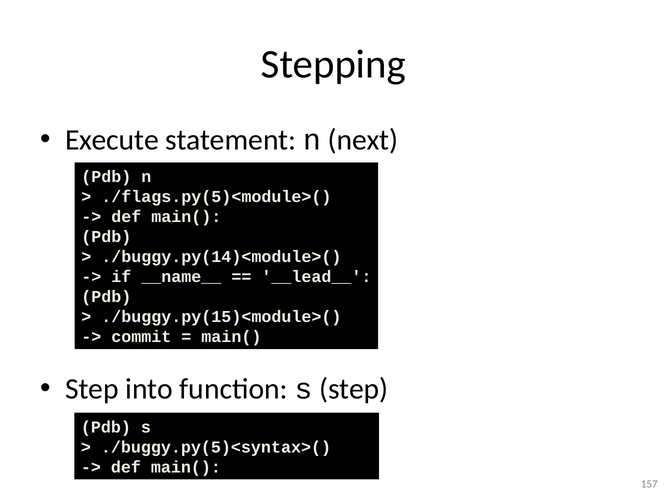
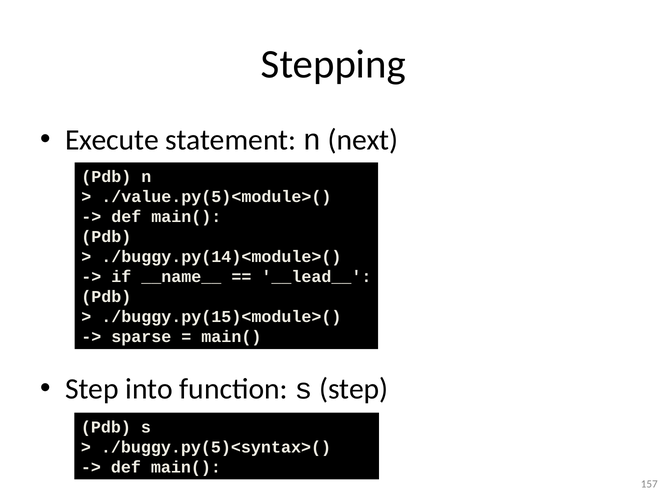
./flags.py(5)<module>(: ./flags.py(5)<module>( -> ./value.py(5)<module>( (216, 197)
commit: commit -> sparse (141, 337)
